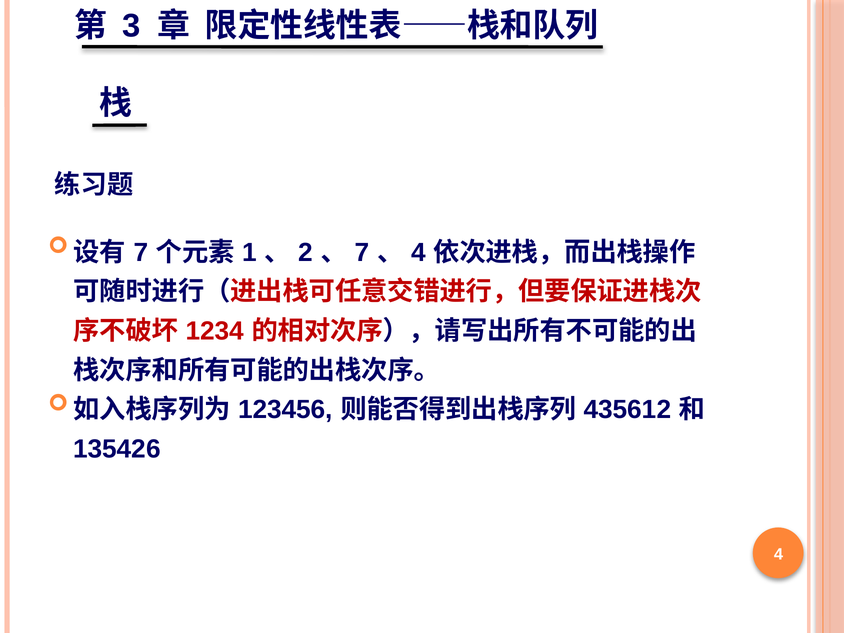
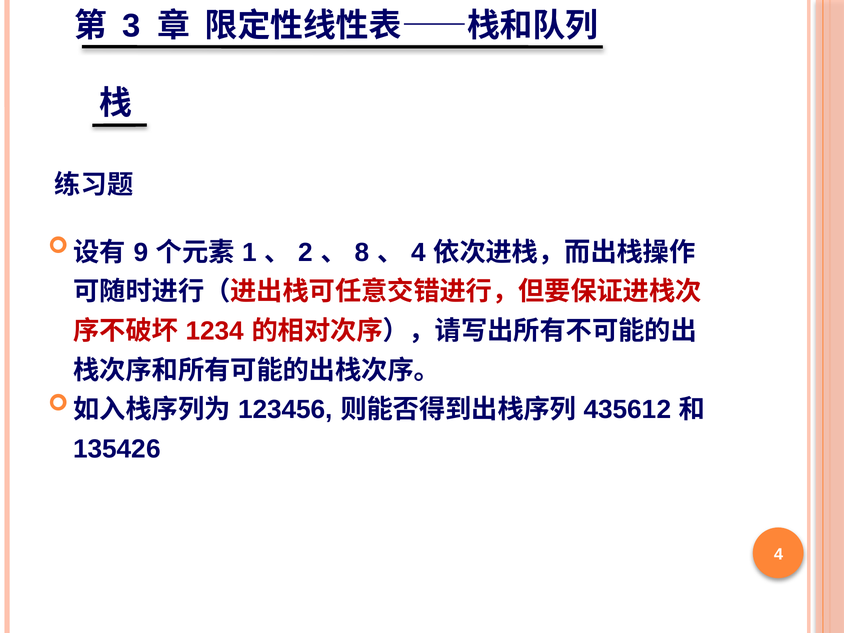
7: 7 -> 9 (141, 253)
7: 7 -> 8 (362, 253)
